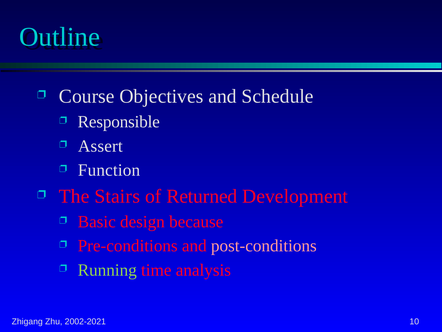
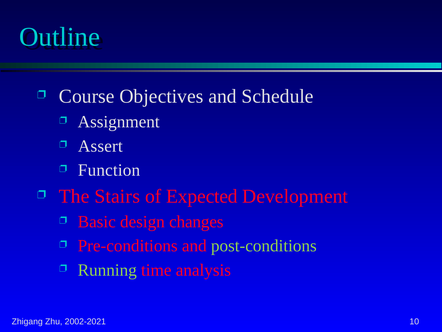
Responsible: Responsible -> Assignment (119, 122)
Returned: Returned -> Expected (202, 196)
because: because -> changes (196, 221)
post-conditions colour: pink -> light green (264, 246)
